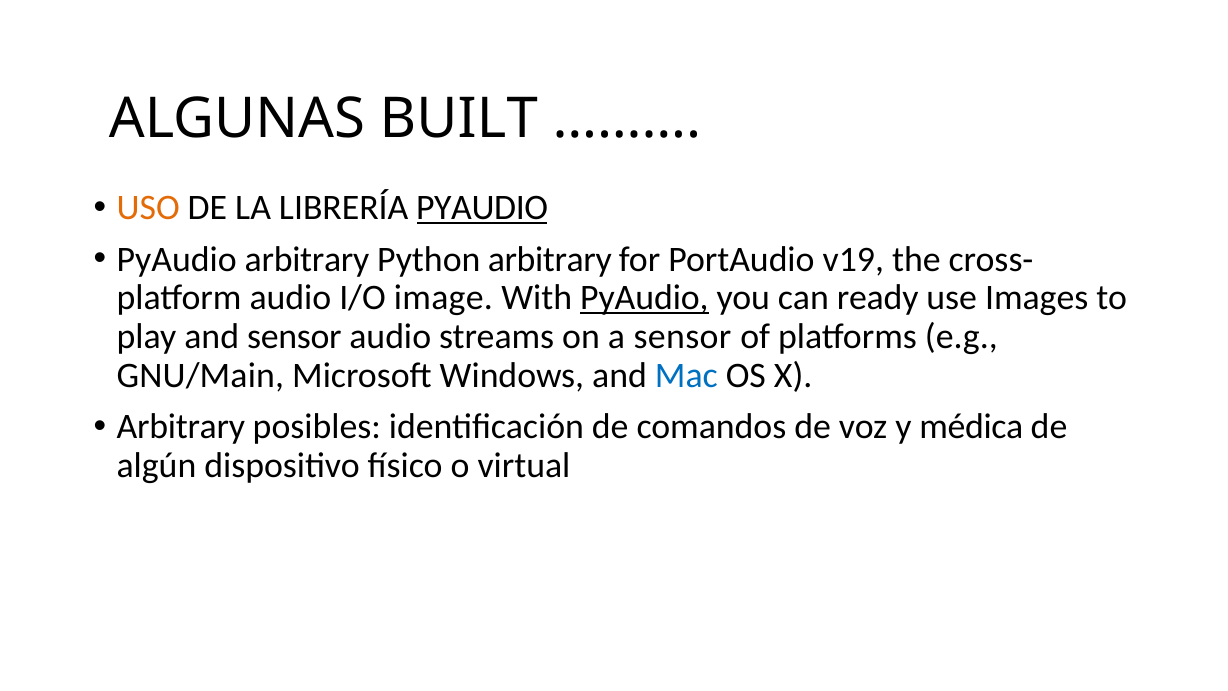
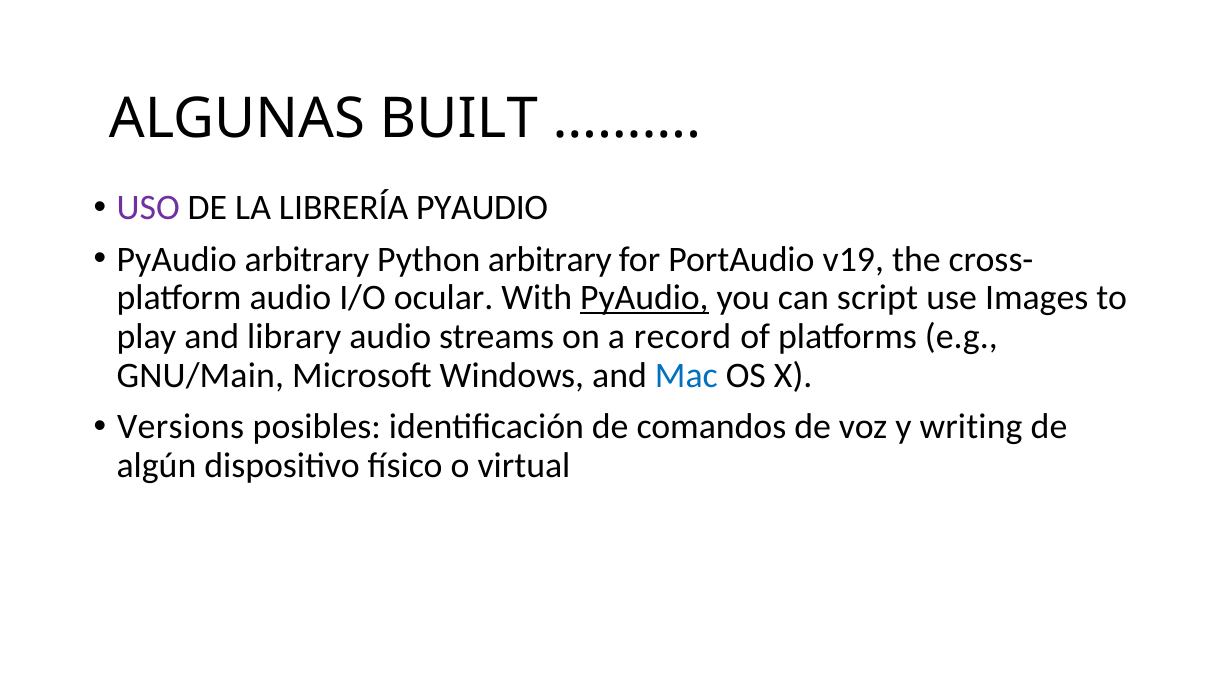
USO colour: orange -> purple (148, 208)
PYAUDIO underline: present -> none (482, 208)
image: image -> ocular (444, 298)
ready: ready -> script (877, 298)
and sensor: sensor -> library (294, 336)
a sensor: sensor -> record (683, 336)
Arbitrary: Arbitrary -> Versions (181, 427)
médica: médica -> writing (971, 427)
